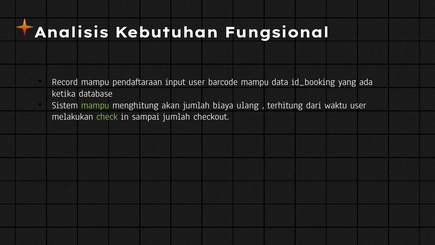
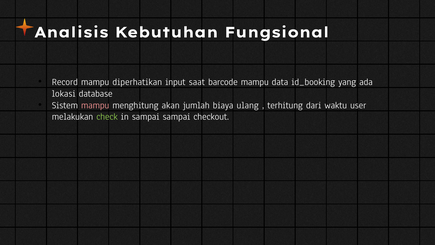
pendaftaraan: pendaftaraan -> diperhatikan (137, 82)
input user: user -> saat (197, 82)
ketika: ketika -> lokasi (64, 93)
mampu colour: light green -> pink (95, 105)
sampai jumlah: jumlah -> sampai (176, 117)
